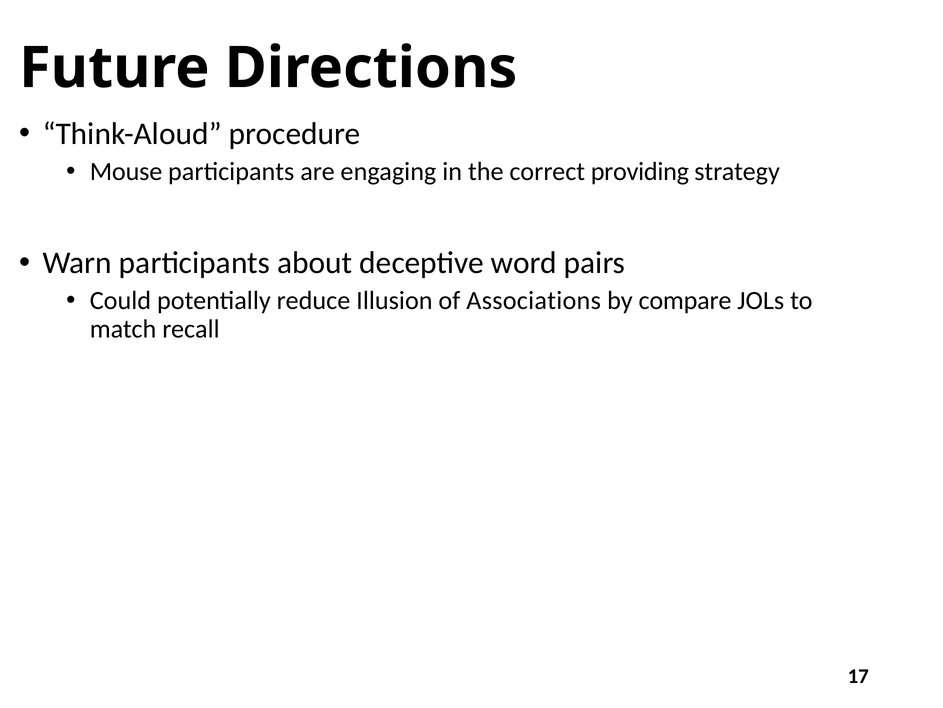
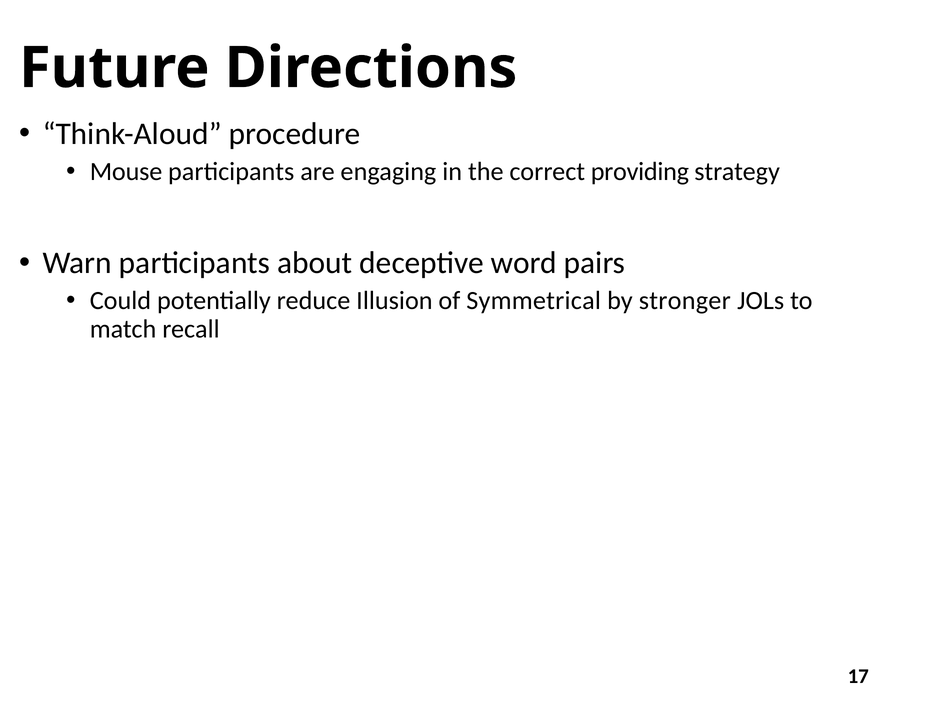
Associations: Associations -> Symmetrical (534, 300)
compare: compare -> stronger (685, 300)
